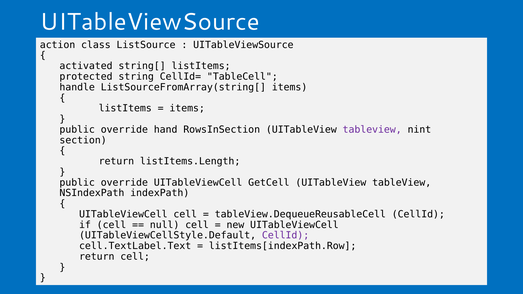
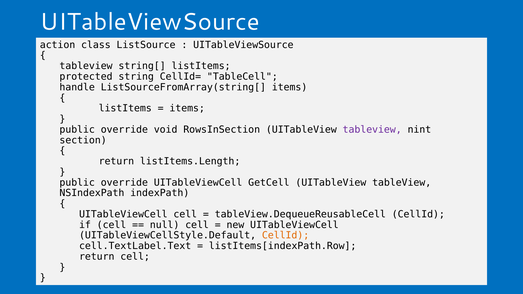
activated: activated -> tableview (86, 66)
hand: hand -> void (166, 130)
CellId colour: purple -> orange (286, 236)
